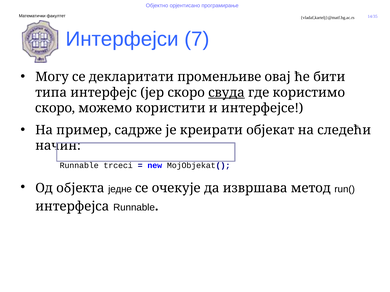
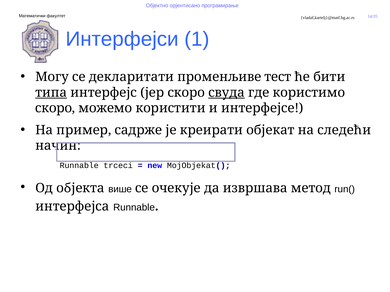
7: 7 -> 1 (197, 39)
овај: овај -> тест (278, 77)
типа underline: none -> present (51, 93)
једне: једне -> више (120, 189)
